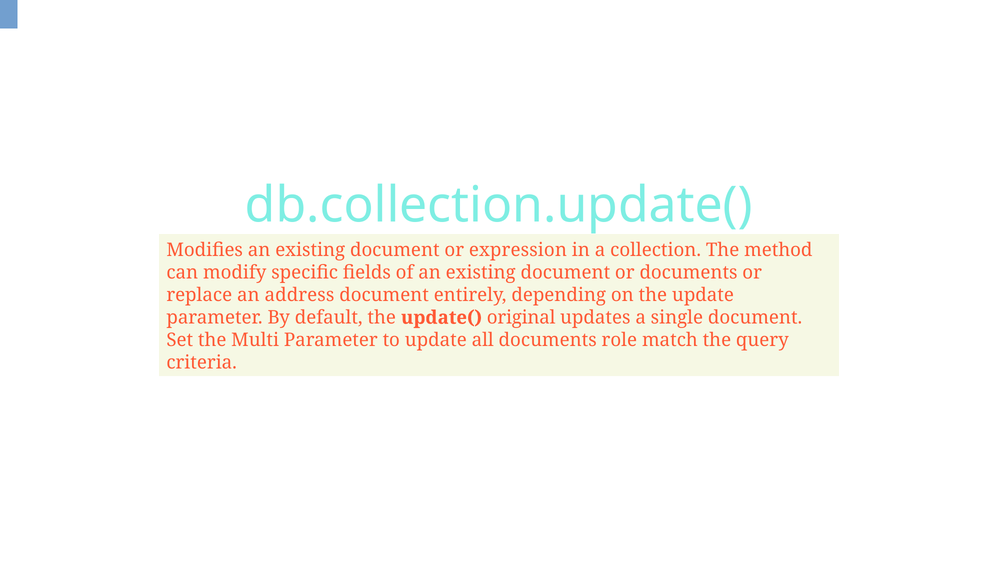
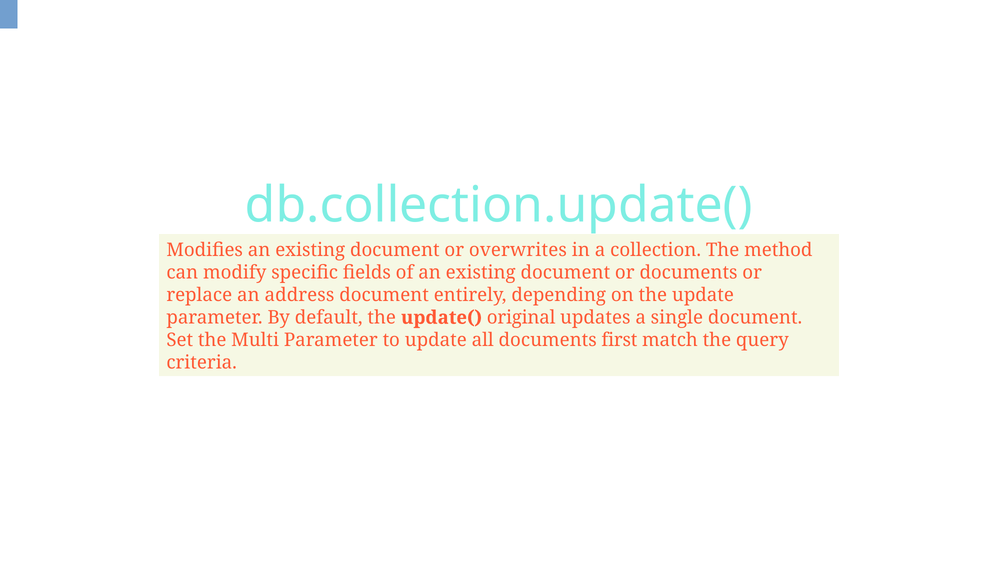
expression: expression -> overwrites (518, 250)
role: role -> first (619, 340)
